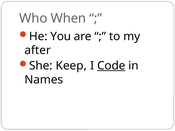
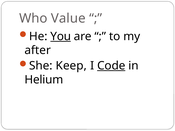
When: When -> Value (68, 18)
You underline: none -> present (61, 36)
Names: Names -> Helium (44, 80)
